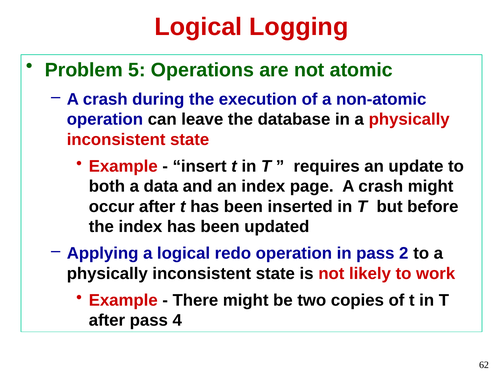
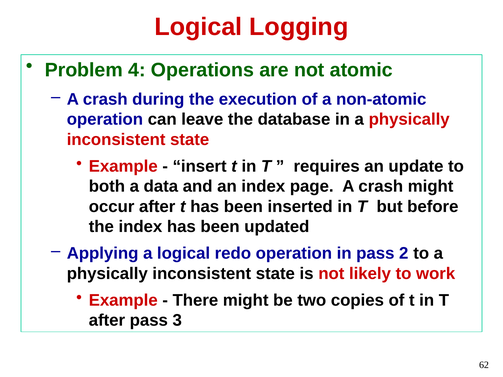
5: 5 -> 4 (137, 70)
4: 4 -> 3 (177, 321)
